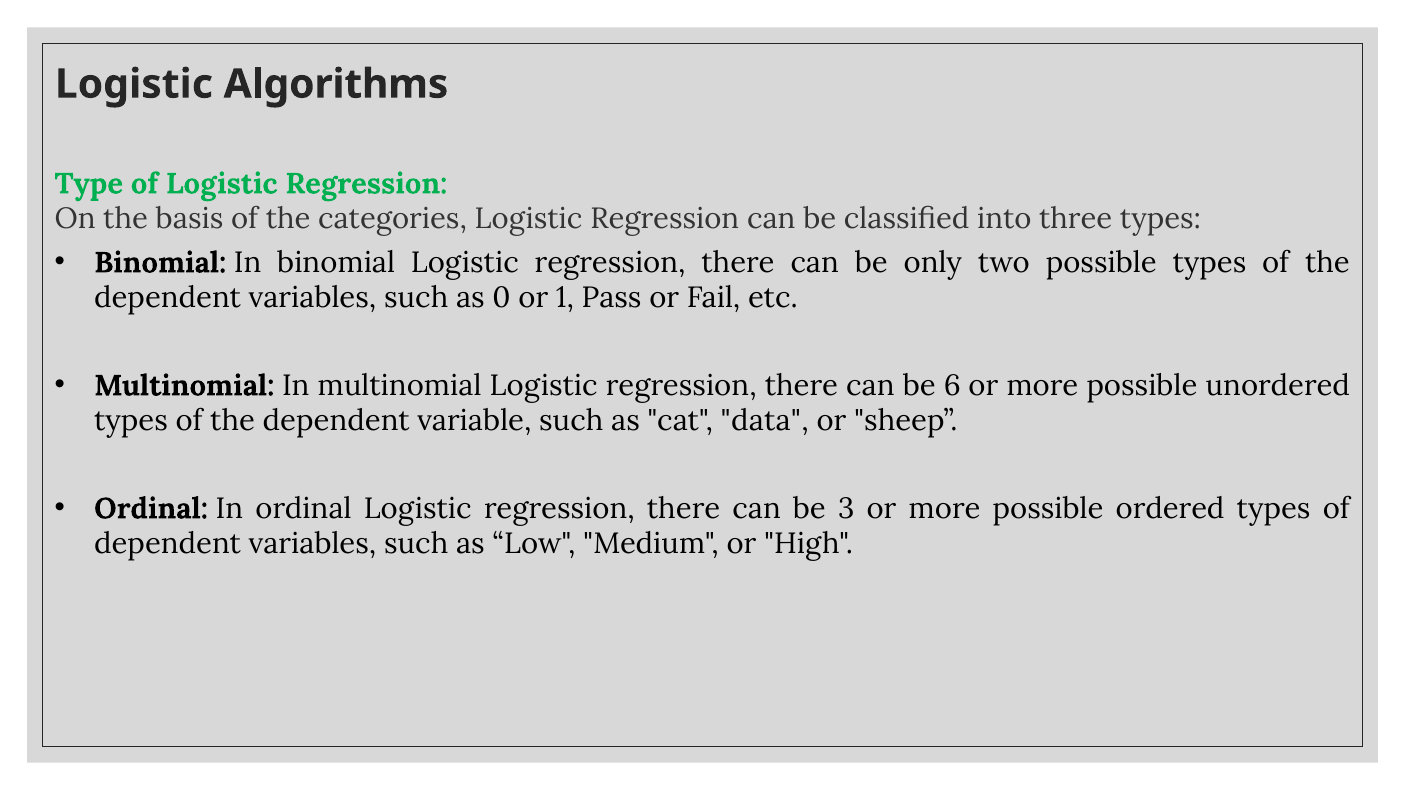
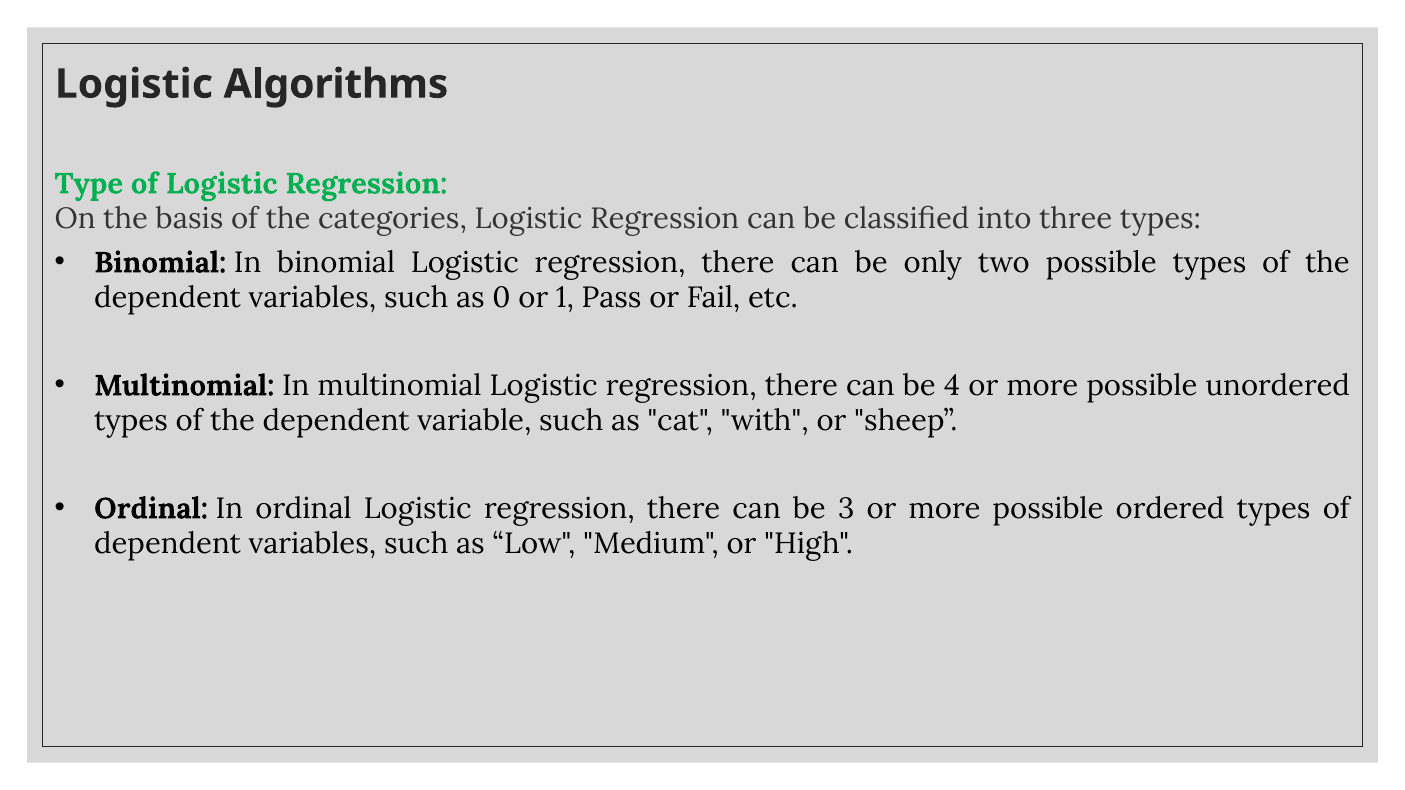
6: 6 -> 4 (952, 386)
data: data -> with (765, 421)
